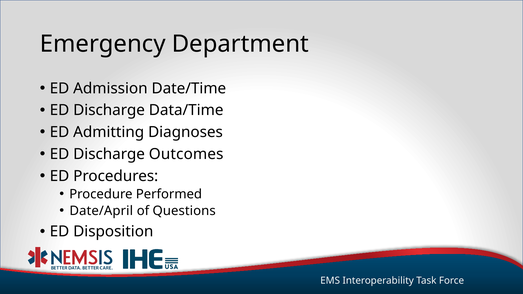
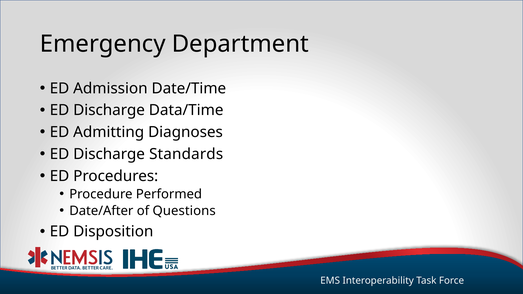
Outcomes: Outcomes -> Standards (186, 154)
Date/April: Date/April -> Date/After (101, 211)
